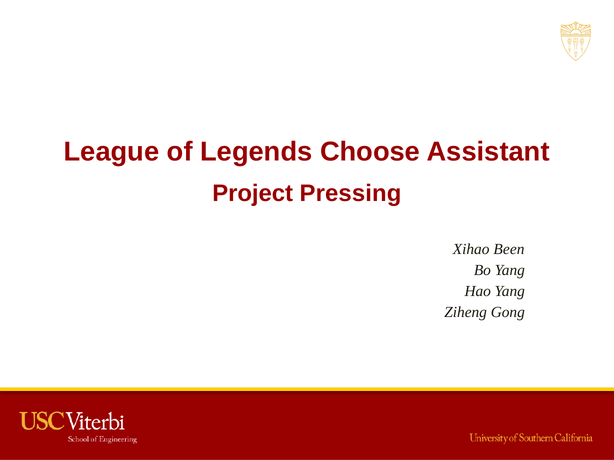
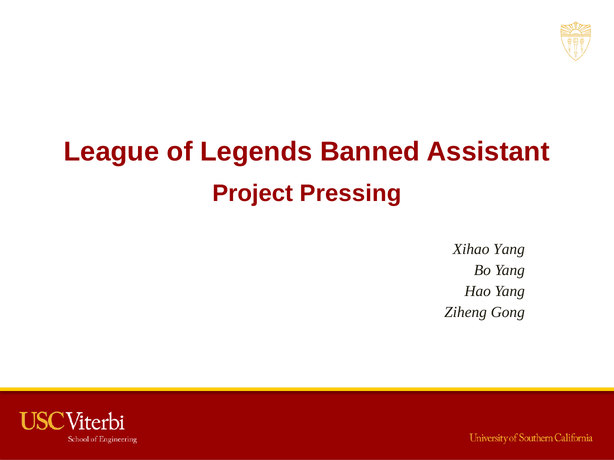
Choose: Choose -> Banned (370, 152)
Xihao Been: Been -> Yang (509, 249)
